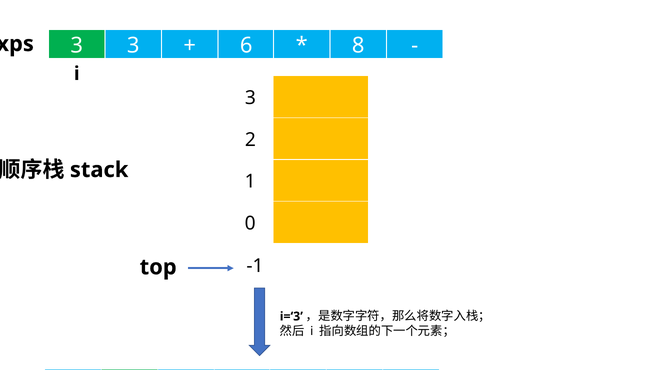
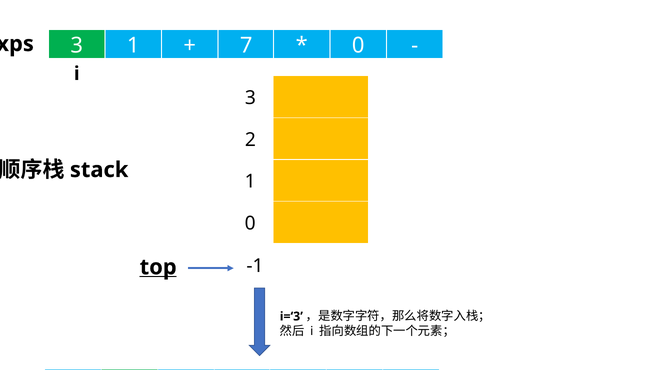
3 3: 3 -> 1 (133, 45)
6: 6 -> 7 (246, 45)
8: 8 -> 0 (358, 45)
top underline: none -> present (158, 267)
